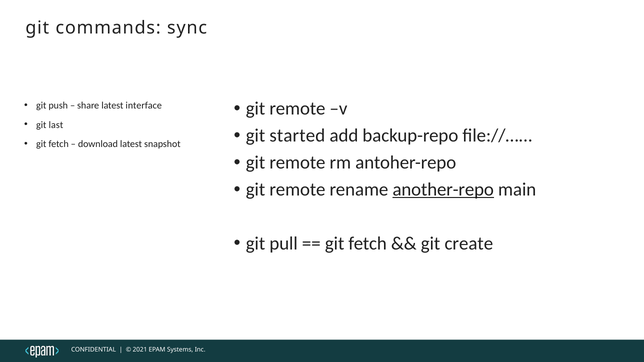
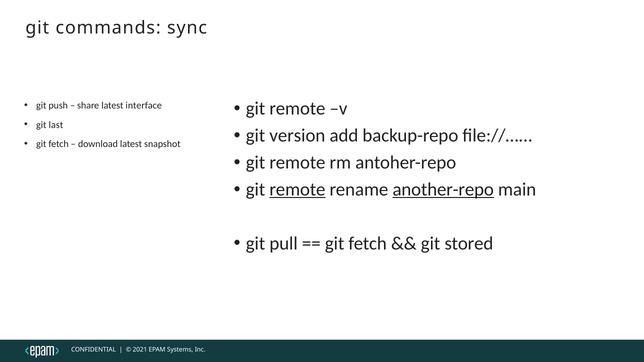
started: started -> version (297, 136)
remote underline: none -> present (297, 190)
create: create -> stored (469, 244)
